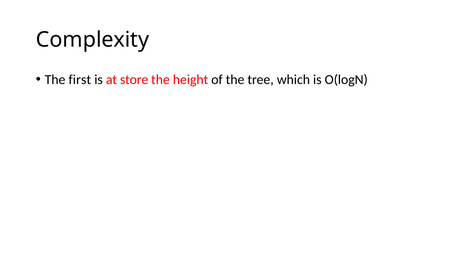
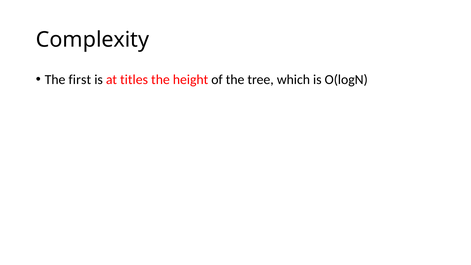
store: store -> titles (134, 80)
